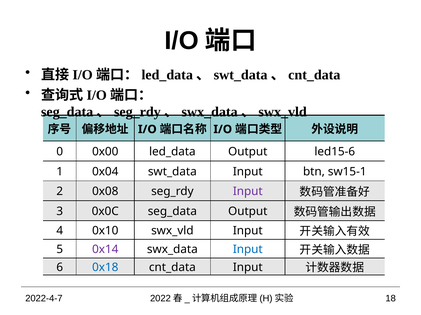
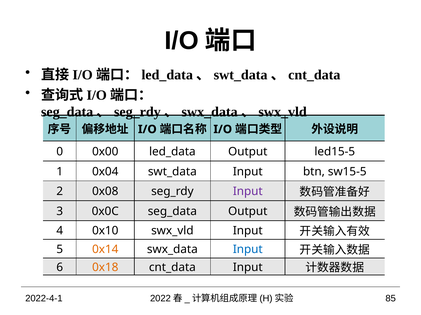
led15-6: led15-6 -> led15-5 (335, 152)
sw15-1: sw15-1 -> sw15-5 (347, 172)
0x14 colour: purple -> orange (105, 250)
0x18 colour: blue -> orange (105, 268)
2022-4-7: 2022-4-7 -> 2022-4-1 (44, 299)
18: 18 -> 85 (391, 299)
